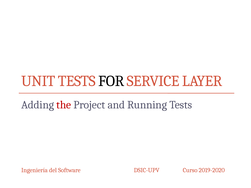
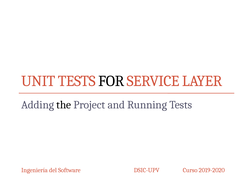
the colour: red -> black (64, 105)
